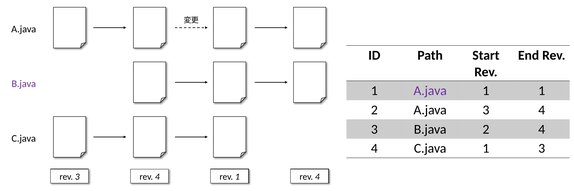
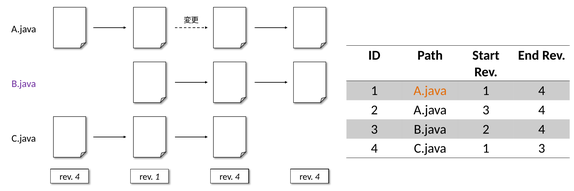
A.java colour: purple -> orange (430, 91)
1 1: 1 -> 4 (542, 91)
3: 3 -> 4 (77, 177)
4: 4 -> 1 (157, 177)
1: 1 -> 4 (237, 177)
